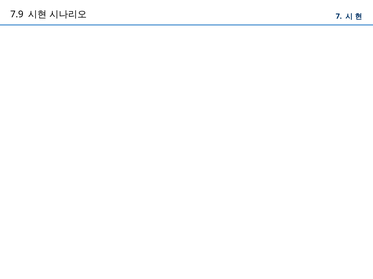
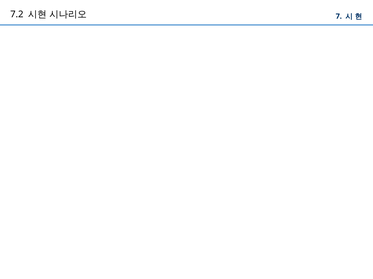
7.9: 7.9 -> 7.2 (17, 14)
